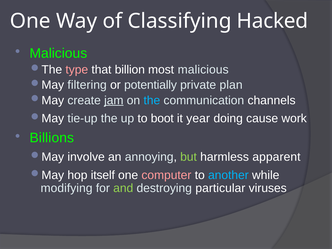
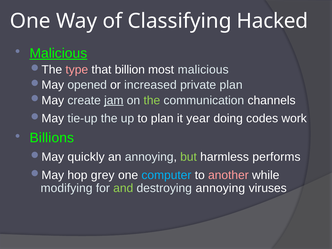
Malicious underline: none -> present (58, 53)
filtering: filtering -> opened (87, 85)
potentially: potentially -> increased (150, 85)
the colour: light blue -> light green (152, 100)
to boot: boot -> plan (162, 118)
cause: cause -> codes (262, 118)
involve: involve -> quickly (86, 157)
apparent: apparent -> performs (276, 157)
itself: itself -> grey (103, 175)
computer colour: pink -> light blue (166, 175)
another colour: light blue -> pink (228, 175)
destroying particular: particular -> annoying (220, 188)
